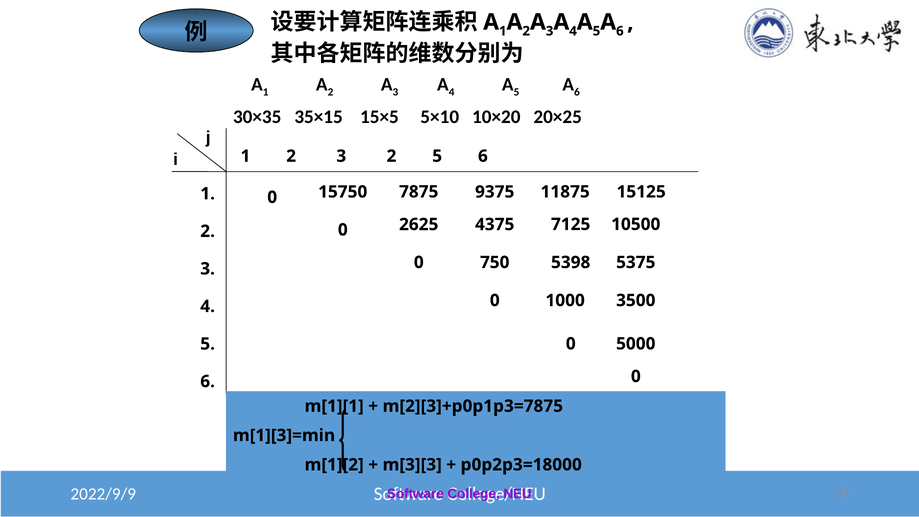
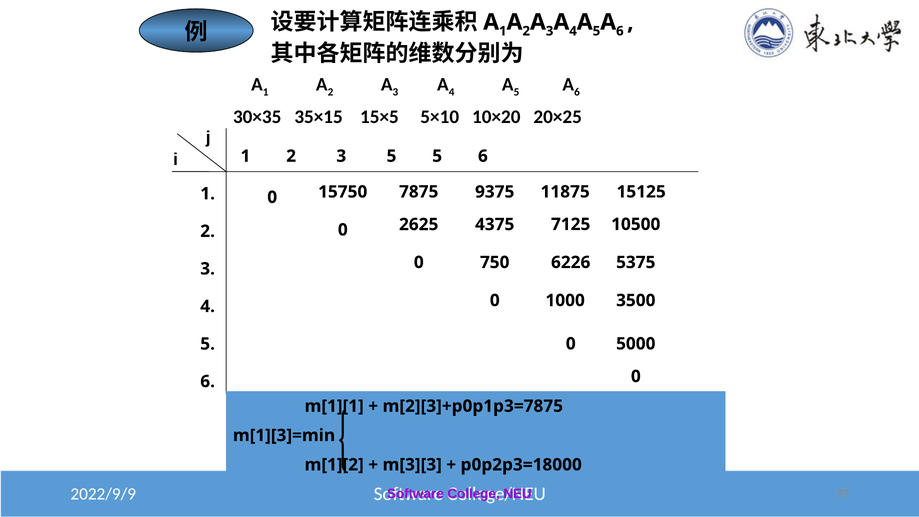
3 2: 2 -> 5 (391, 156)
5398: 5398 -> 6226 (571, 262)
